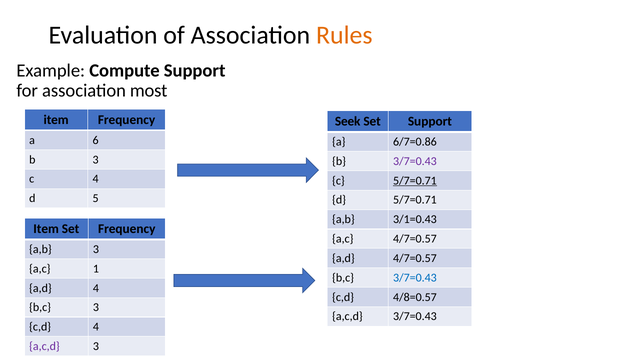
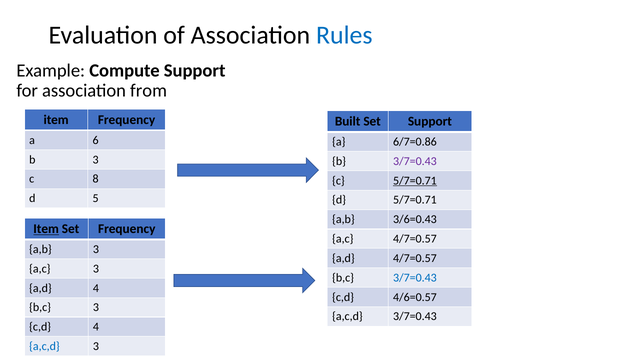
Rules colour: orange -> blue (344, 35)
most: most -> from (149, 90)
Seek: Seek -> Built (348, 121)
c 4: 4 -> 8 (96, 179)
3/1=0.43: 3/1=0.43 -> 3/6=0.43 (415, 219)
Item underline: none -> present (46, 229)
a,c 1: 1 -> 3 (96, 268)
4/8=0.57: 4/8=0.57 -> 4/6=0.57 (415, 297)
a,c,d colour: purple -> blue (44, 346)
